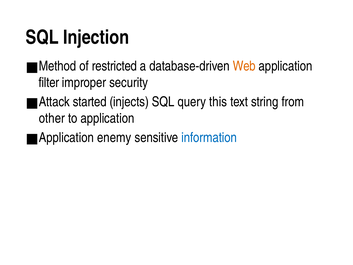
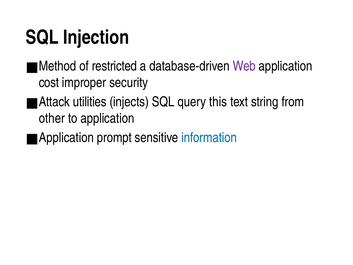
Web colour: orange -> purple (244, 66)
filter: filter -> cost (49, 83)
started: started -> utilities (90, 102)
enemy: enemy -> prompt (114, 138)
